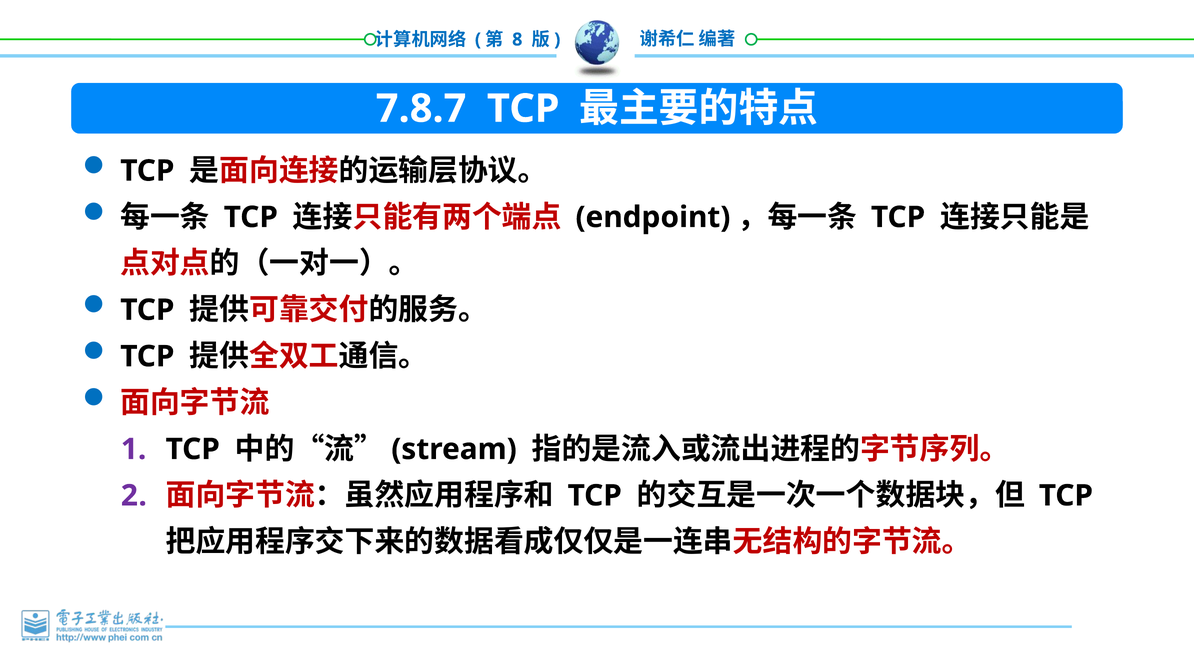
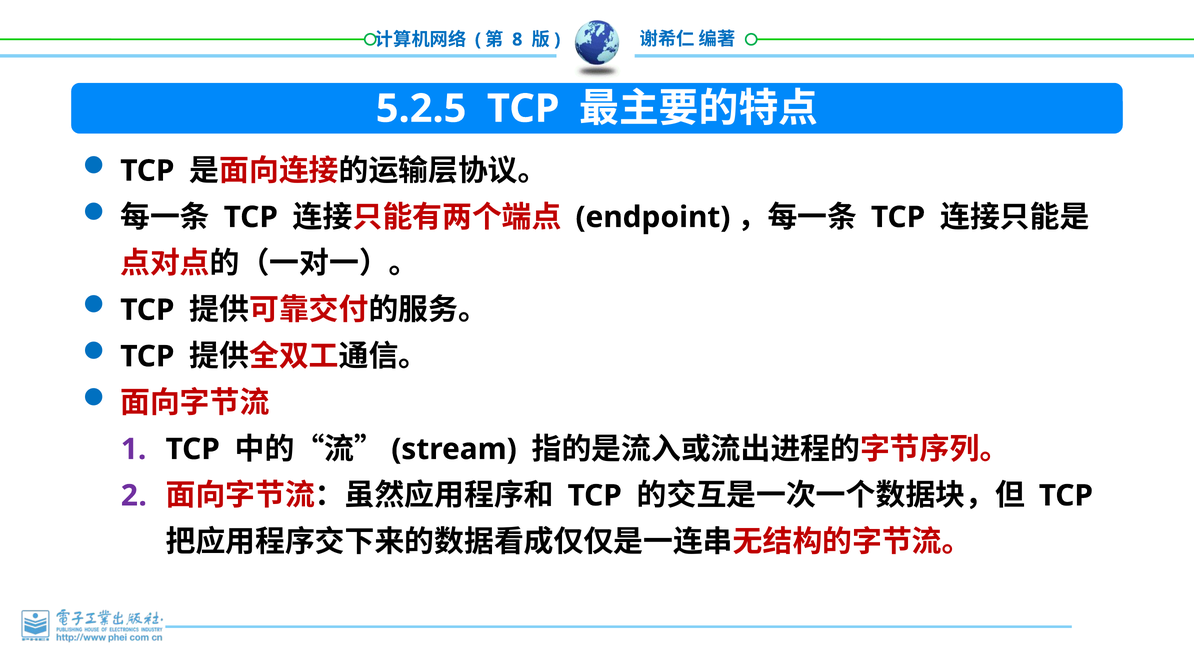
7.8.7: 7.8.7 -> 5.2.5 (421, 109)
